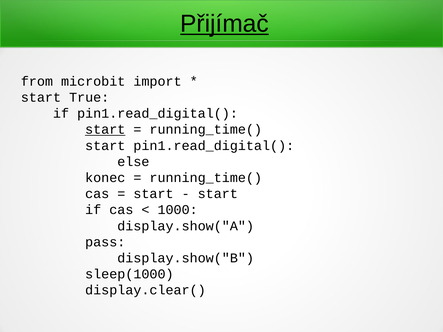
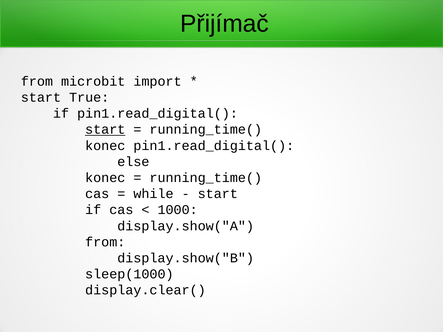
Přijímač underline: present -> none (224, 24)
start: start -> konec (105, 146)
start: start -> while (153, 194)
pass: pass -> from (105, 242)
